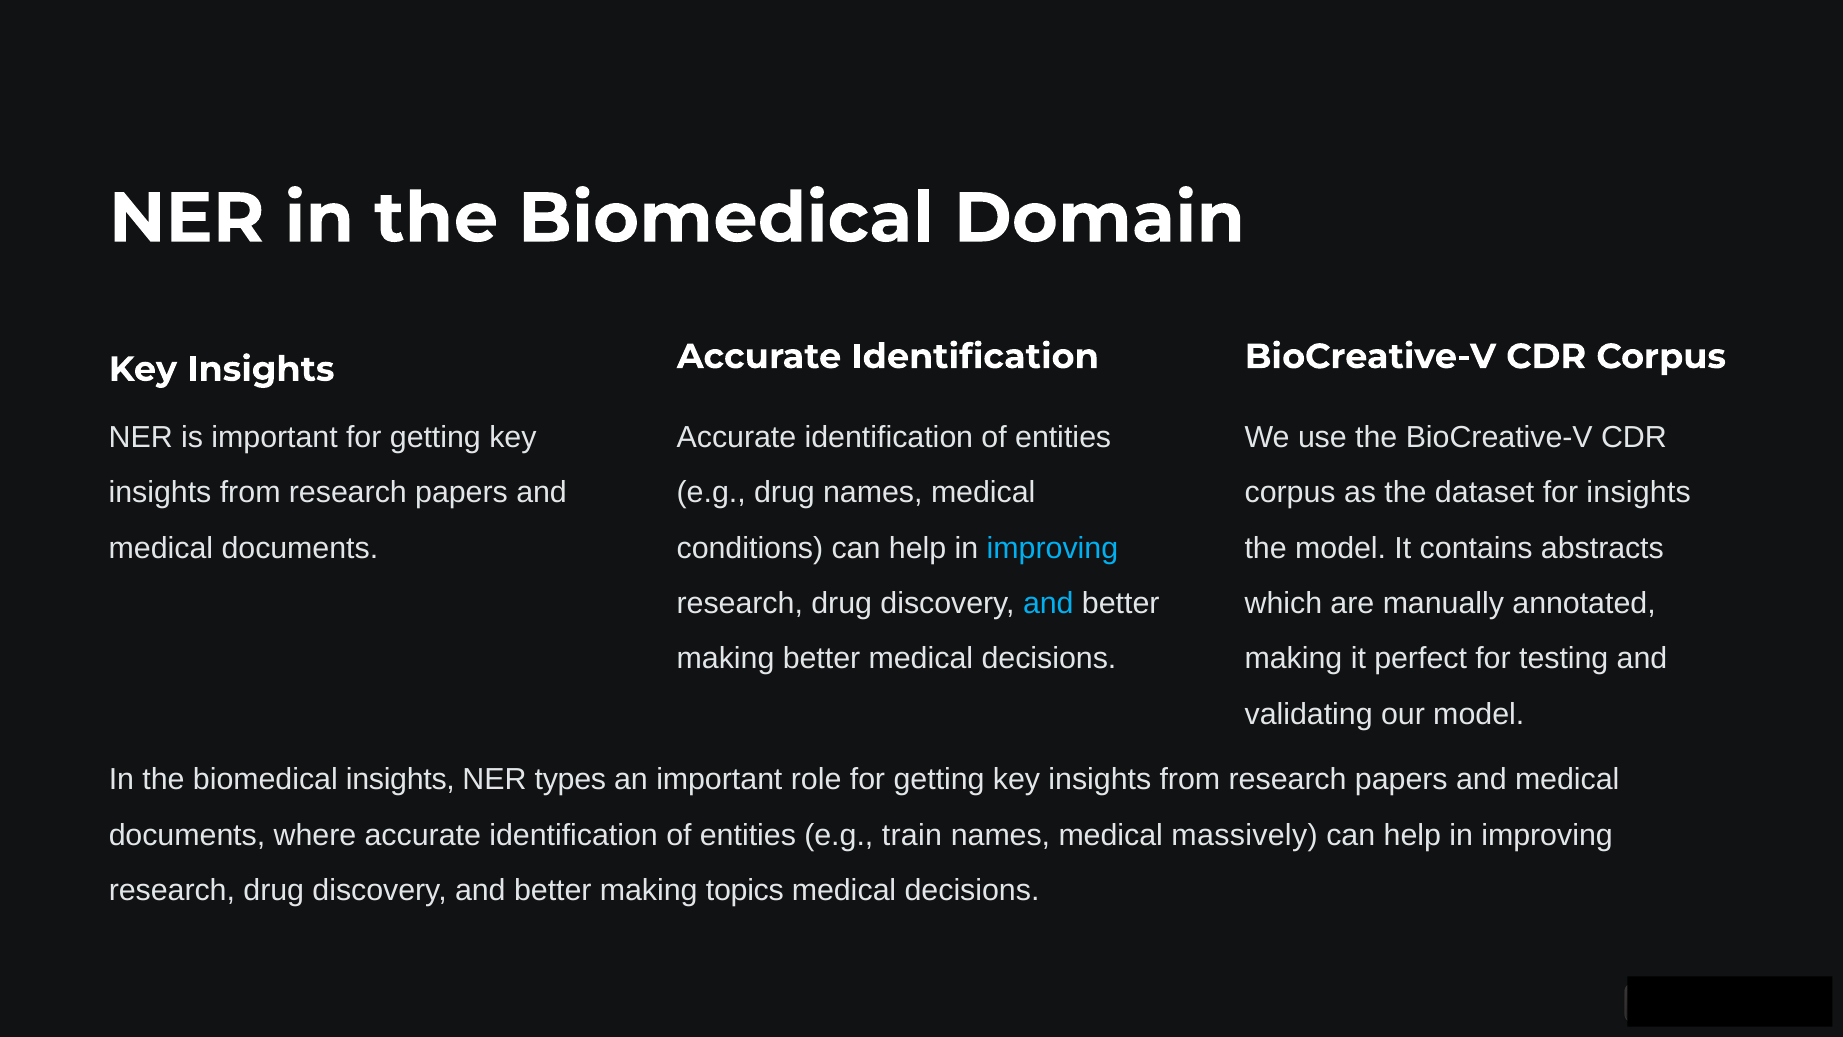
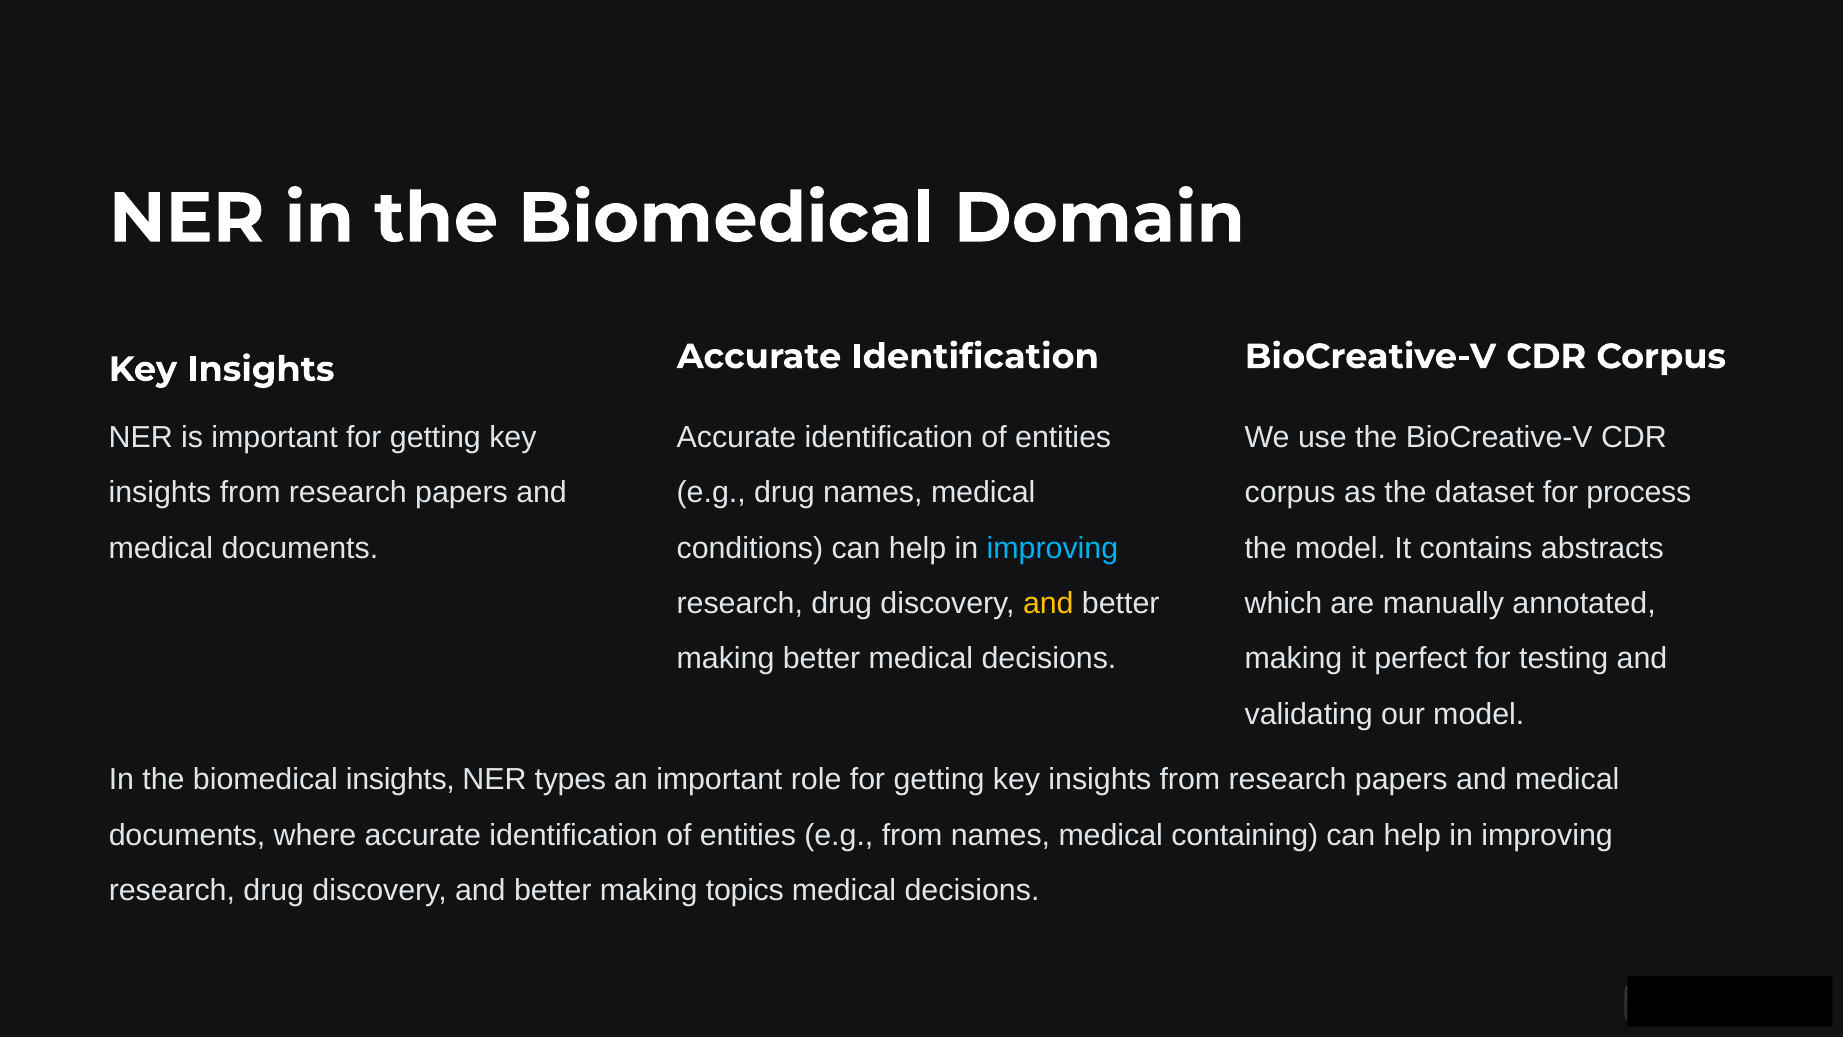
for insights: insights -> process (1639, 492)
and colour: light blue -> yellow (1048, 603)
e.g train: train -> from (912, 835)
massively: massively -> containing (1245, 835)
